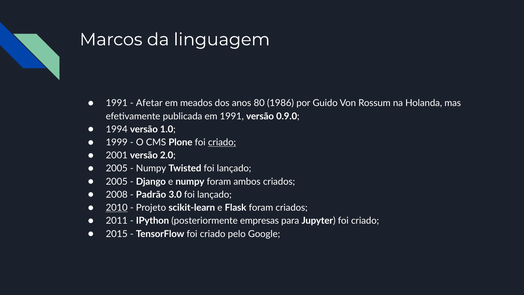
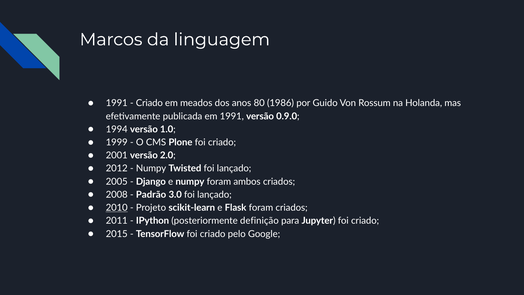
Afetar: Afetar -> Criado (149, 103)
criado underline: present -> none (222, 142)
2005: 2005 -> 2012 (117, 168)
empresas: empresas -> definição (259, 221)
